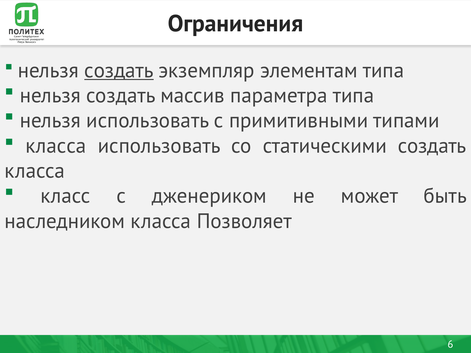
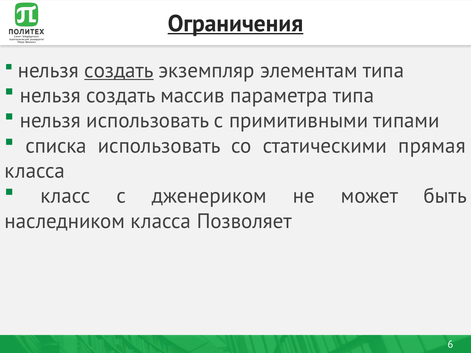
Ограничения underline: none -> present (235, 24)
класса: класса -> списка (56, 146)
статическими создать: создать -> прямая (432, 146)
